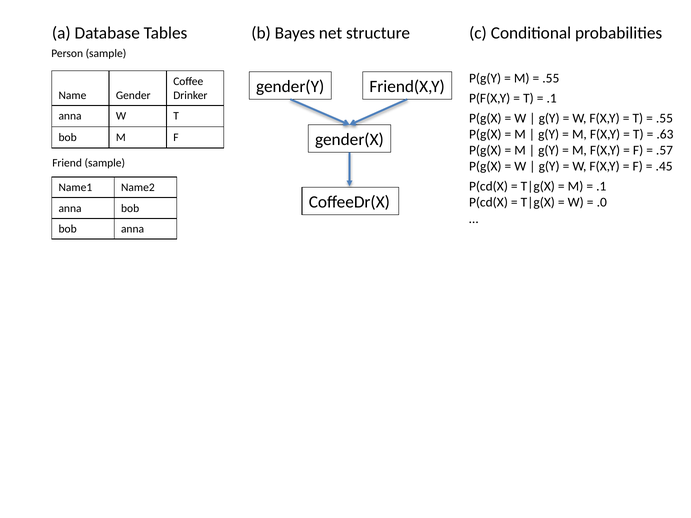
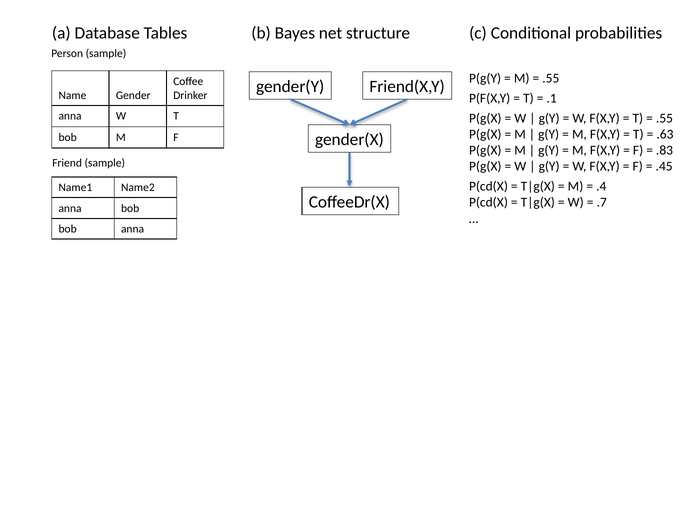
.57: .57 -> .83 (664, 150)
.1: .1 -> .4 (601, 187)
.0: .0 -> .7 (602, 203)
